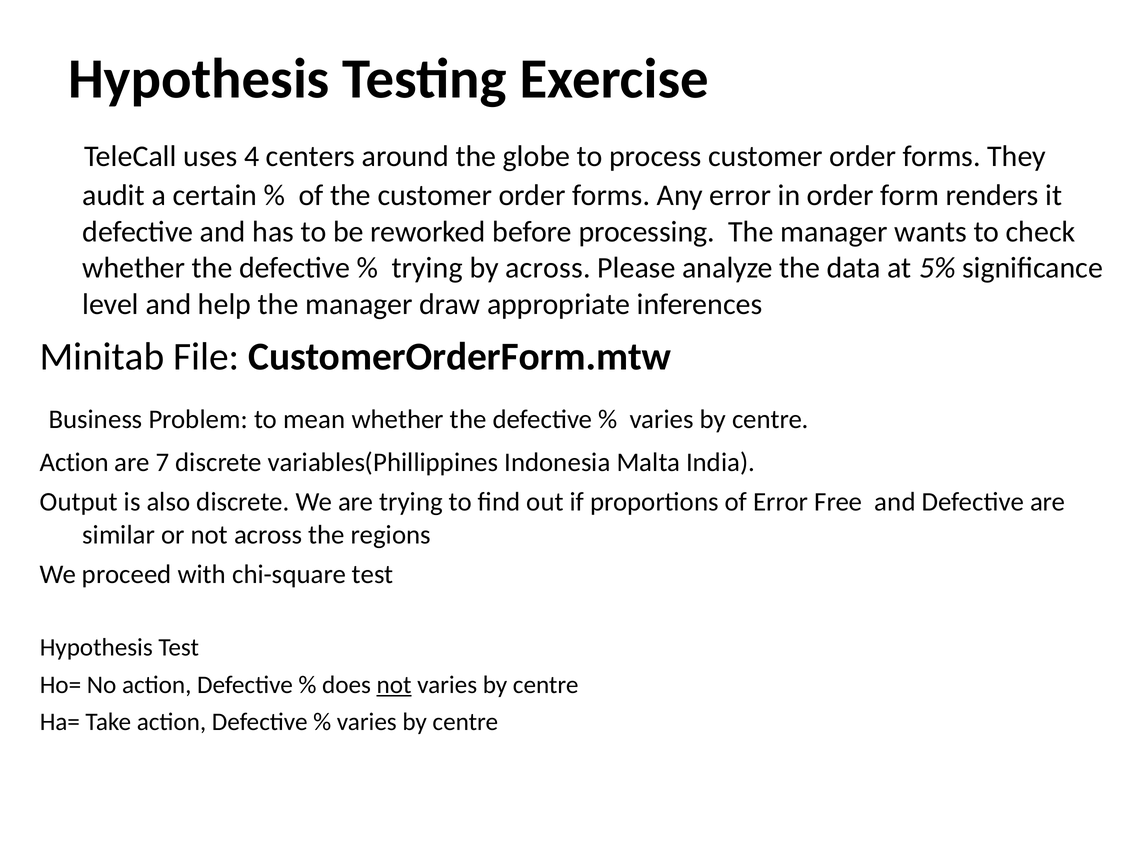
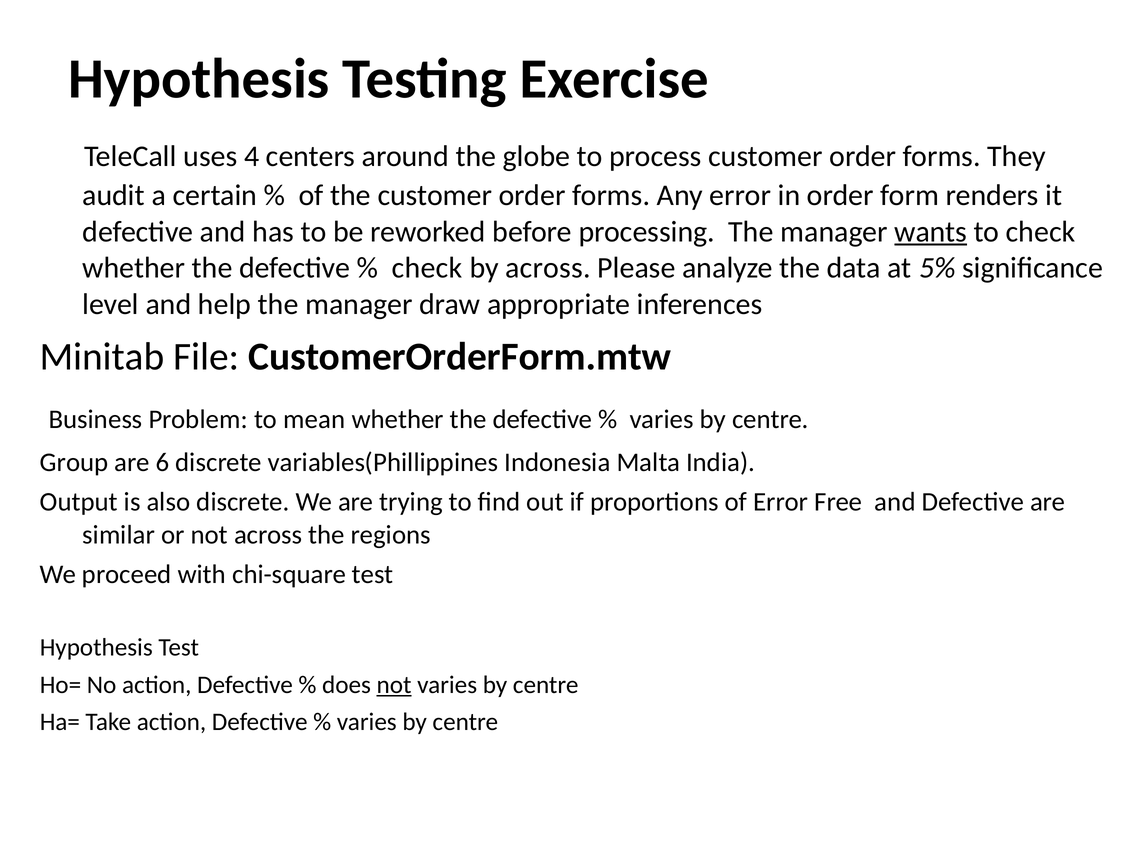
wants underline: none -> present (931, 232)
trying: trying -> check (427, 268)
Action: Action -> Group (74, 462)
7: 7 -> 6 (163, 462)
